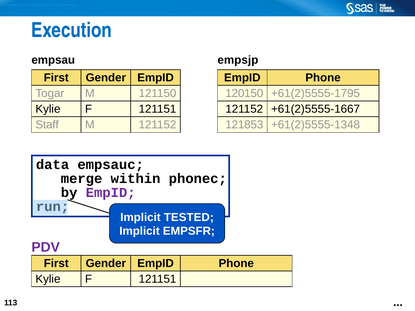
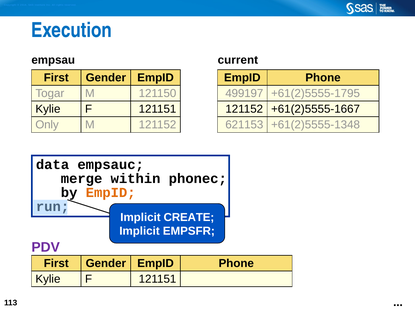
empsjp: empsjp -> current (238, 60)
120150: 120150 -> 499197 (244, 93)
Staff: Staff -> Only (47, 125)
121853: 121853 -> 621153 (244, 125)
EmpID colour: purple -> orange (111, 193)
TESTED: TESTED -> CREATE (189, 217)
